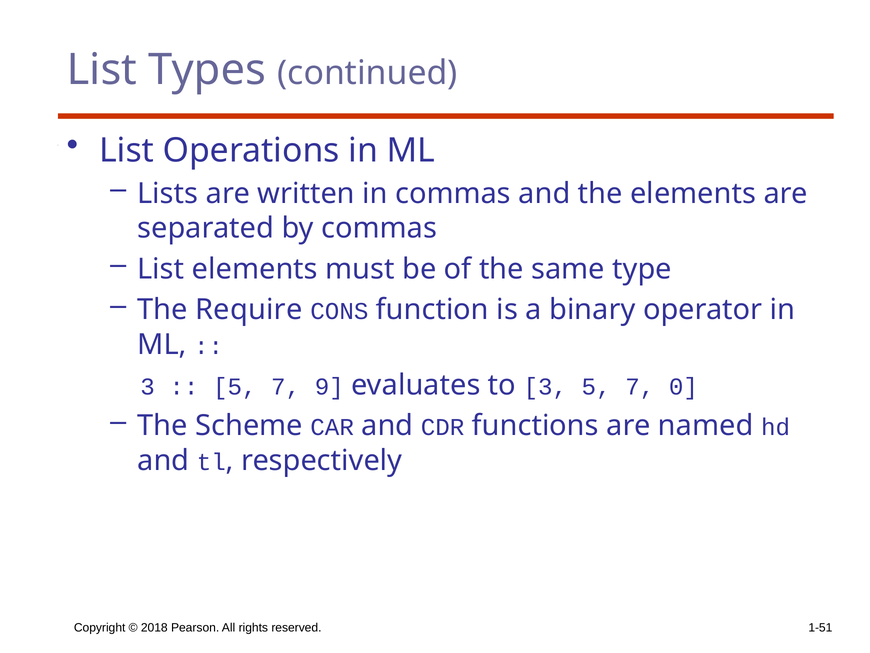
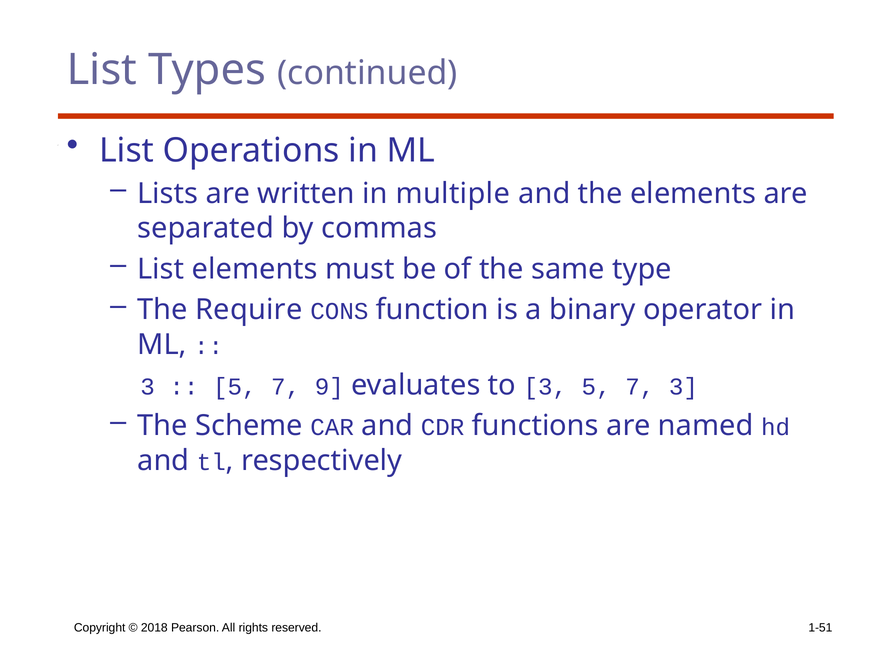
in commas: commas -> multiple (453, 193)
7 0: 0 -> 3 (683, 386)
